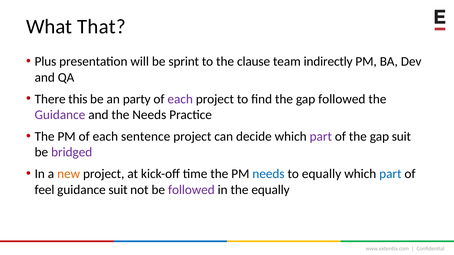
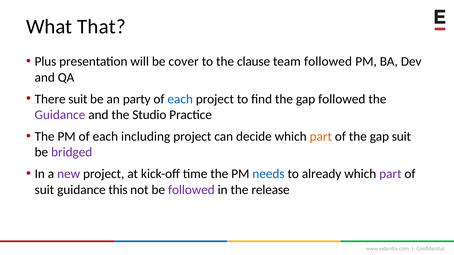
sprint: sprint -> cover (184, 62)
team indirectly: indirectly -> followed (328, 62)
There this: this -> suit (78, 99)
each colour: purple -> blue (180, 99)
the Needs: Needs -> Studio (149, 115)
sentence: sentence -> including (146, 137)
part colour: purple -> orange (321, 137)
new colour: orange -> purple (69, 174)
to equally: equally -> already (322, 174)
part colour: blue -> purple (390, 174)
feel: feel -> suit (44, 190)
guidance suit: suit -> this (118, 190)
the equally: equally -> release (271, 190)
